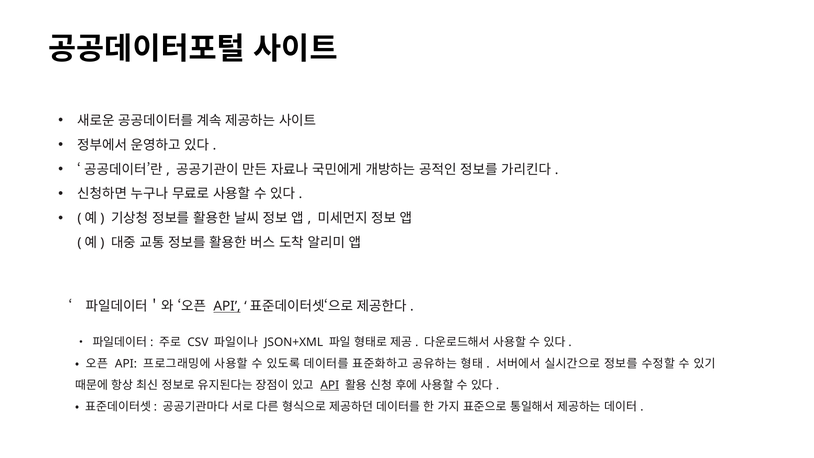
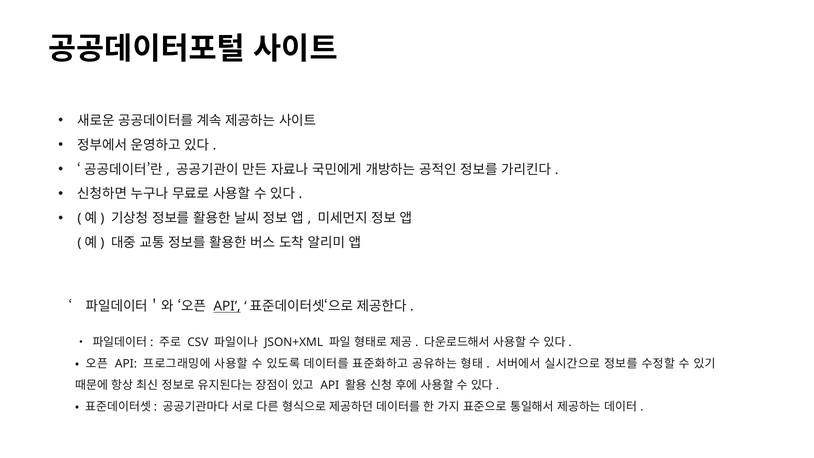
API underline: present -> none (330, 385)
